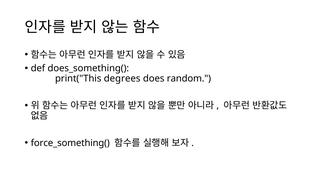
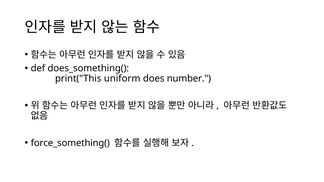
degrees: degrees -> uniform (122, 79)
random: random -> number (189, 79)
